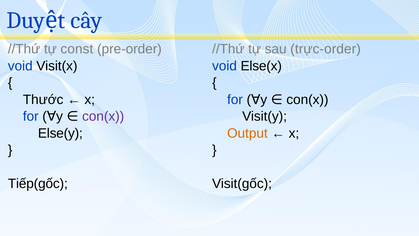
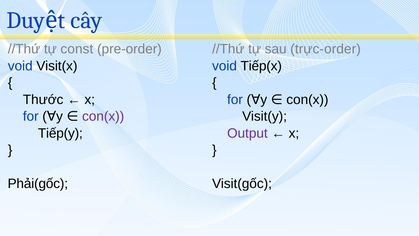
Else(x: Else(x -> Tiếp(x (261, 66)
Else(y: Else(y -> Tiếp(y (60, 133)
Output colour: orange -> purple (247, 133)
Tiếp(gốc: Tiếp(gốc -> Phải(gốc (38, 183)
